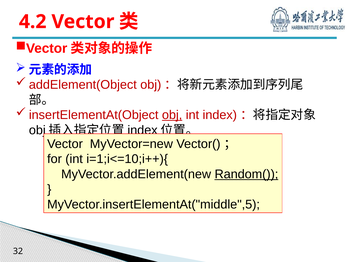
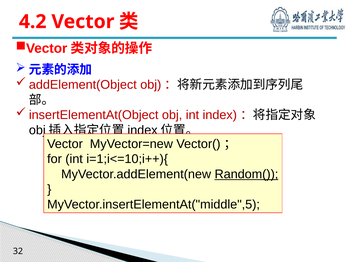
obj underline: present -> none (172, 115)
